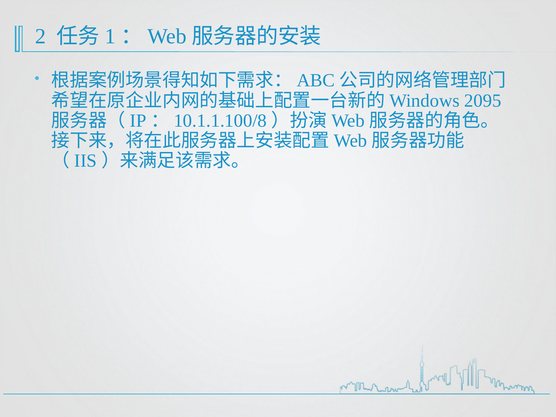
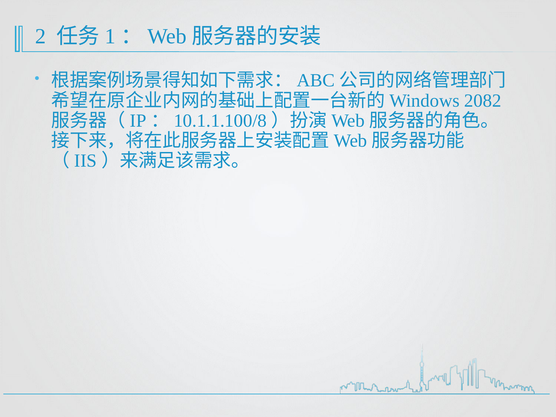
2095: 2095 -> 2082 (483, 101)
